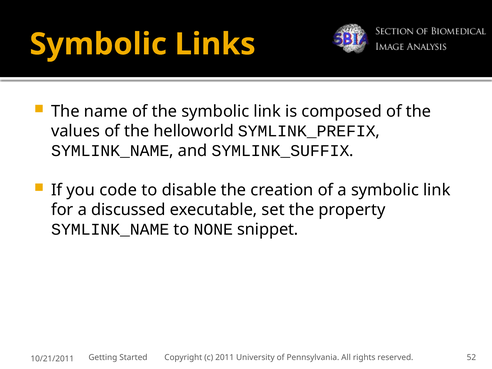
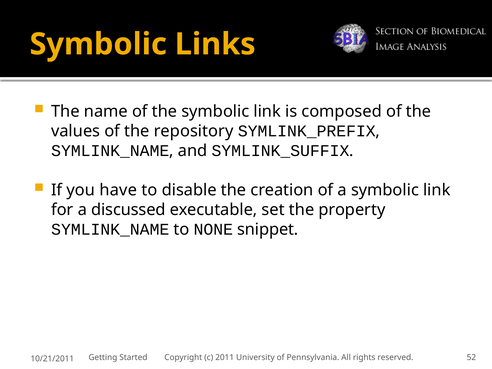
helloworld: helloworld -> repository (194, 131)
code: code -> have (118, 190)
